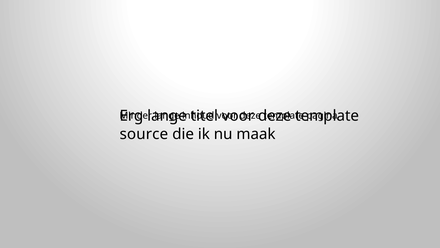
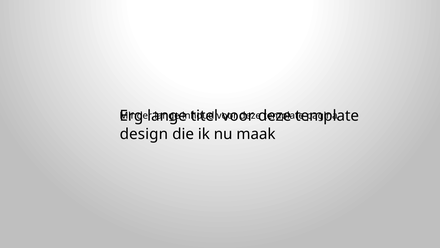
source: source -> design (144, 134)
